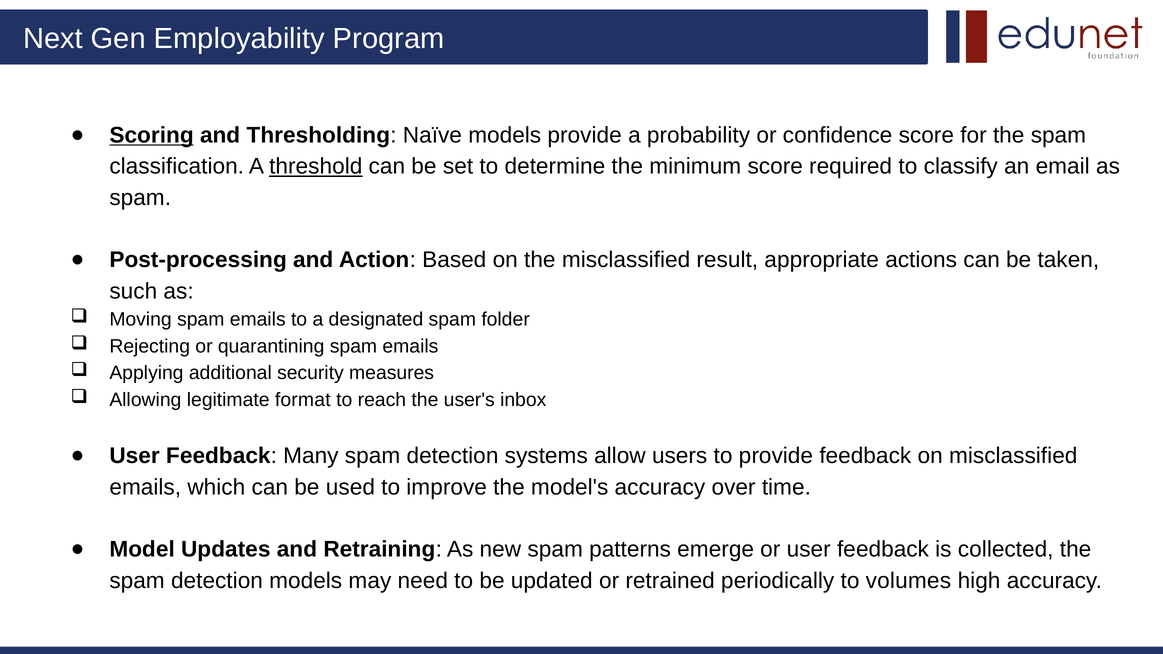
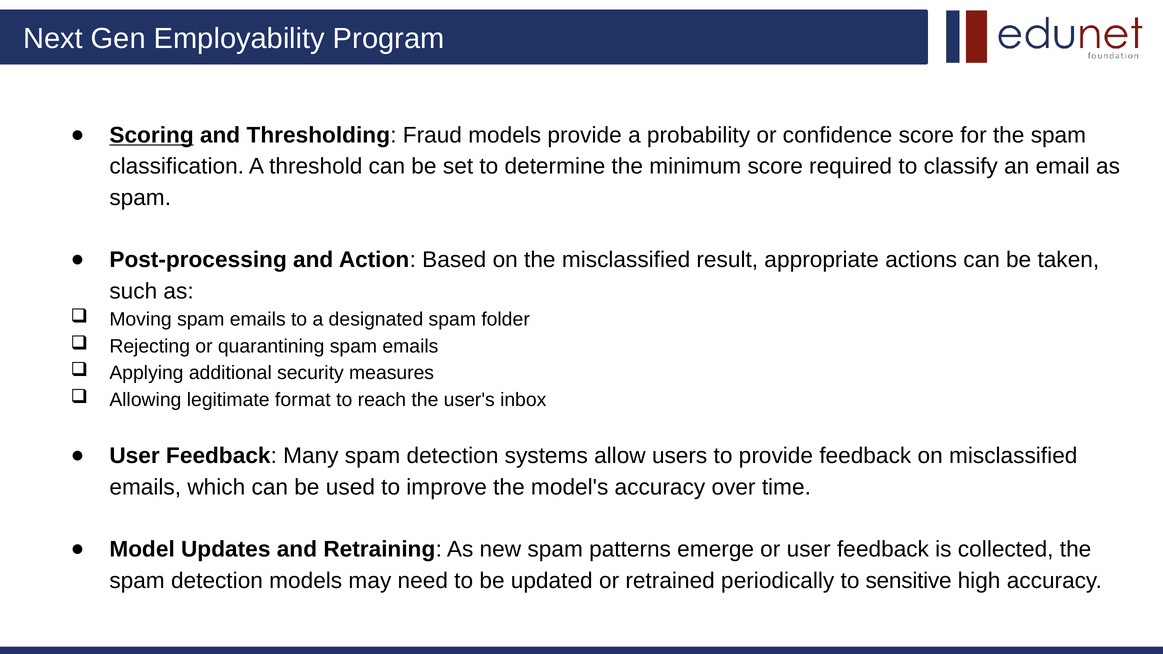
Naïve: Naïve -> Fraud (432, 135)
threshold underline: present -> none (316, 167)
volumes: volumes -> sensitive (909, 581)
